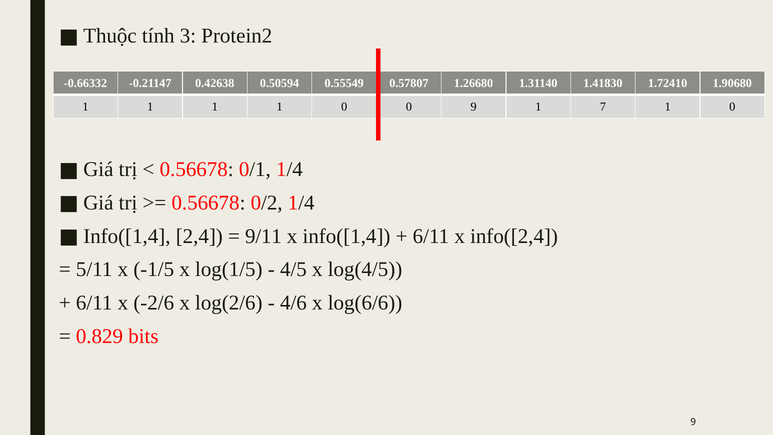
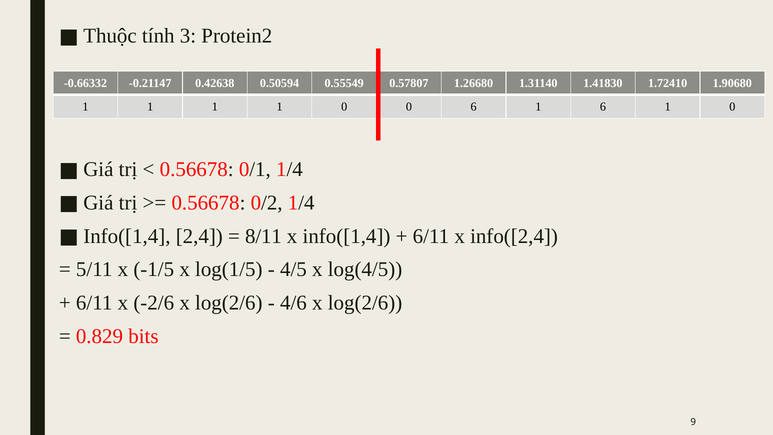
0 9: 9 -> 6 (474, 107)
1 7: 7 -> 6 (603, 107)
9/11: 9/11 -> 8/11 (263, 236)
4/6 x log(6/6: log(6/6 -> log(2/6 (365, 303)
